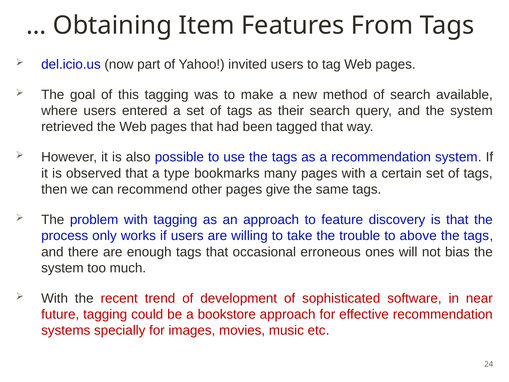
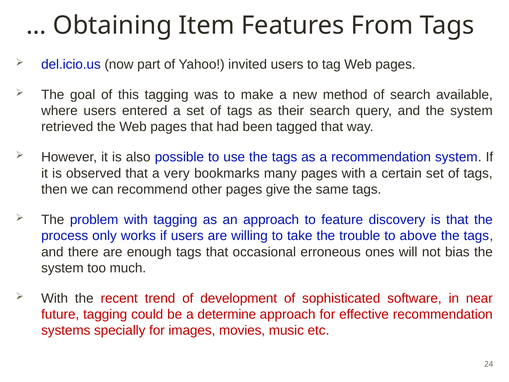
type: type -> very (177, 173)
bookstore: bookstore -> determine (227, 314)
